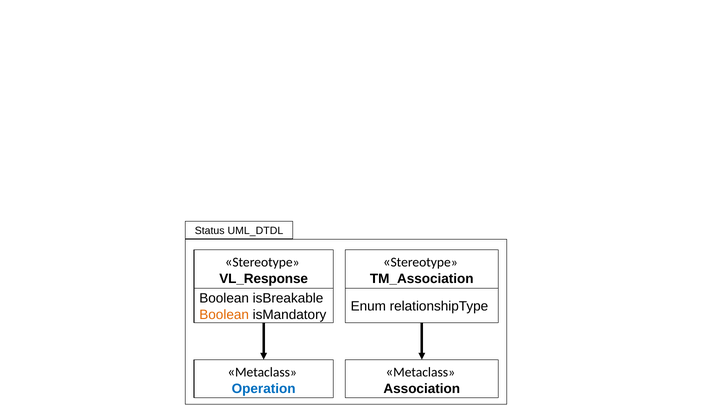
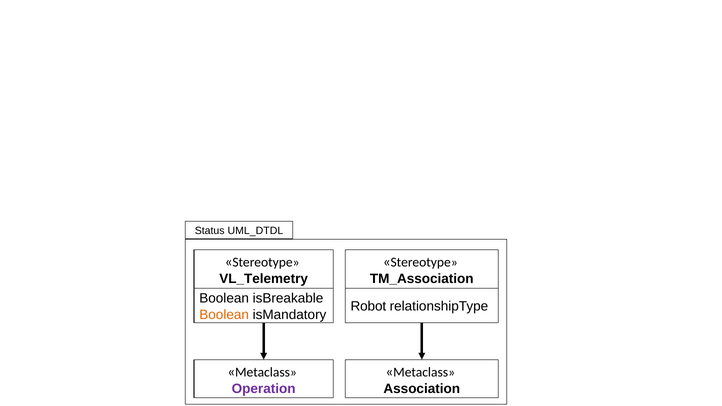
VL_Response: VL_Response -> VL_Telemetry (264, 279)
Enum: Enum -> Robot (368, 307)
Operation colour: blue -> purple (264, 389)
